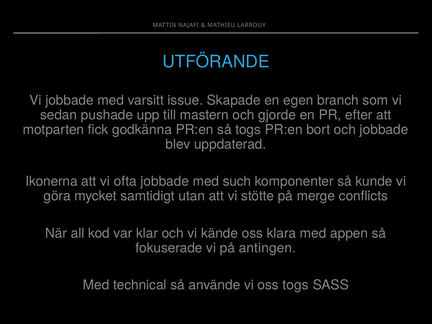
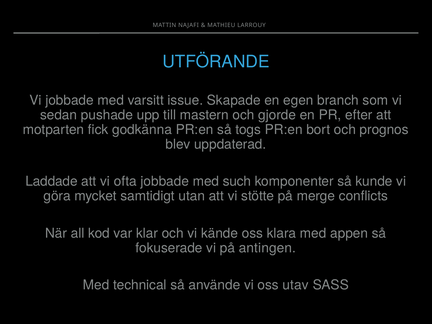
och jobbade: jobbade -> prognos (384, 130)
Ikonerna: Ikonerna -> Laddade (52, 181)
oss togs: togs -> utav (296, 285)
